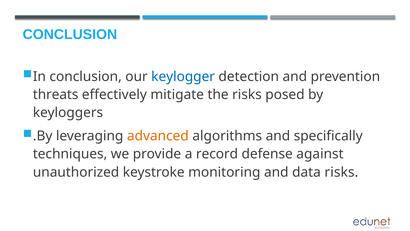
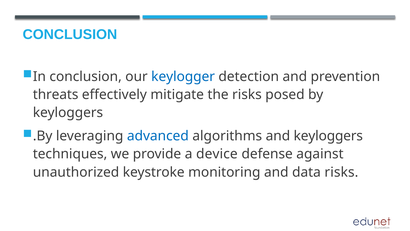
advanced colour: orange -> blue (158, 136)
and specifically: specifically -> keyloggers (328, 136)
record: record -> device (217, 154)
